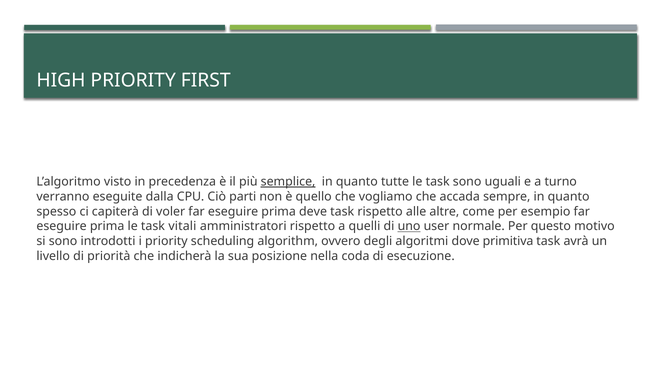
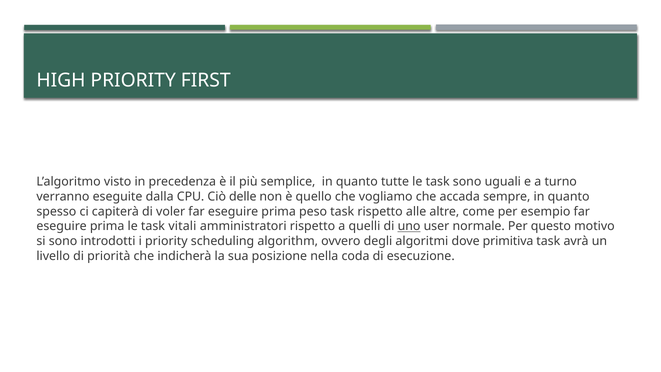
semplice underline: present -> none (288, 182)
parti: parti -> delle (243, 196)
deve: deve -> peso (313, 211)
